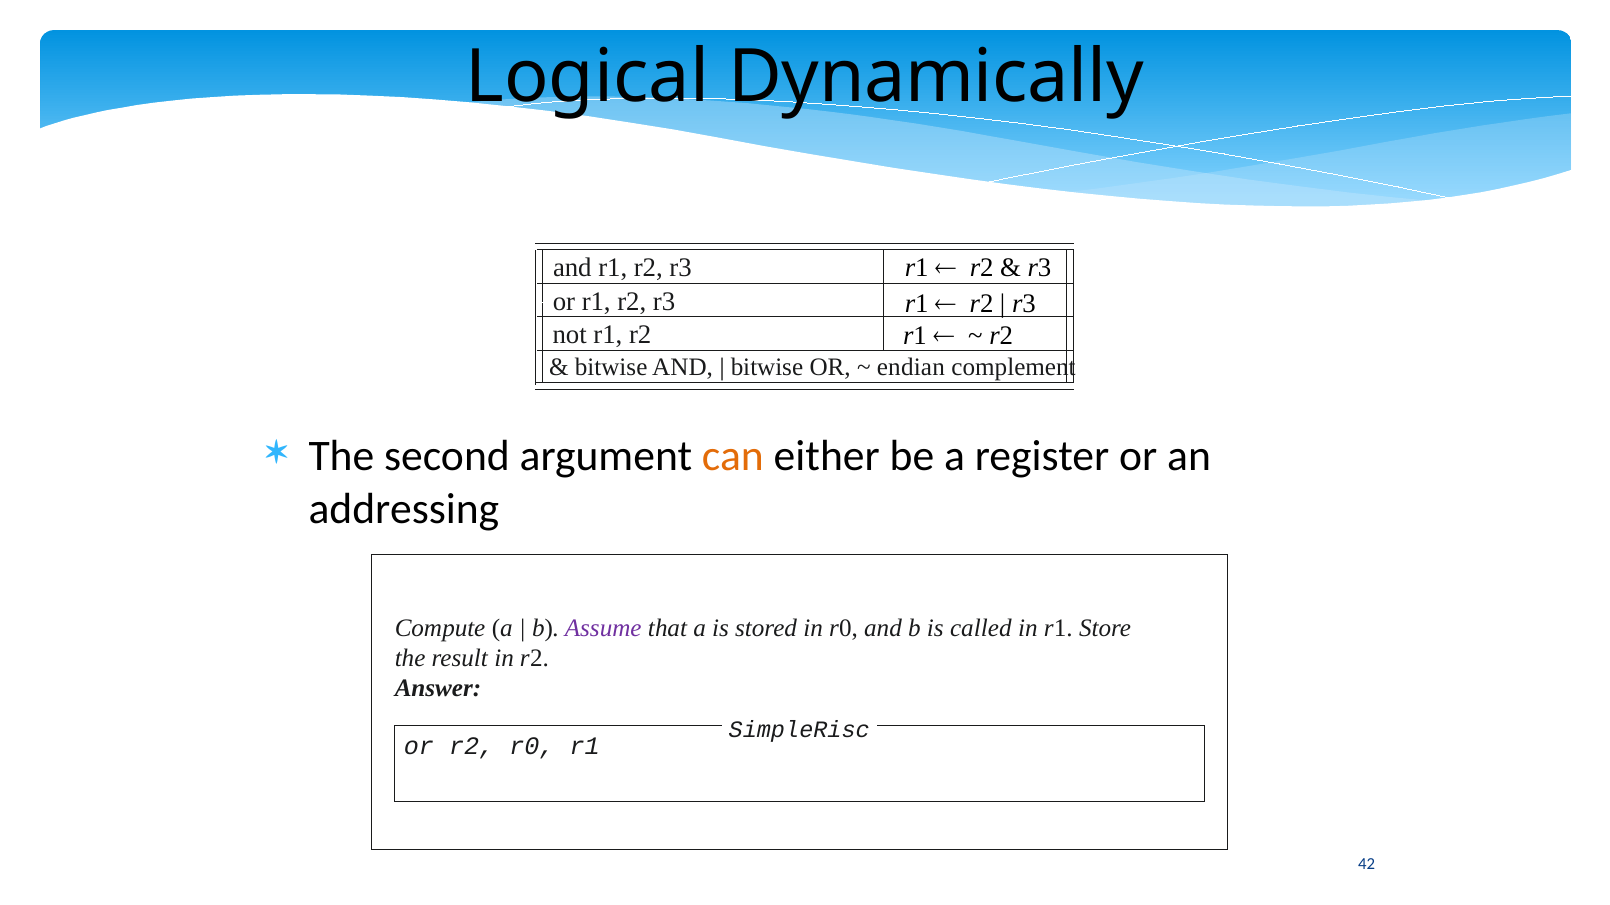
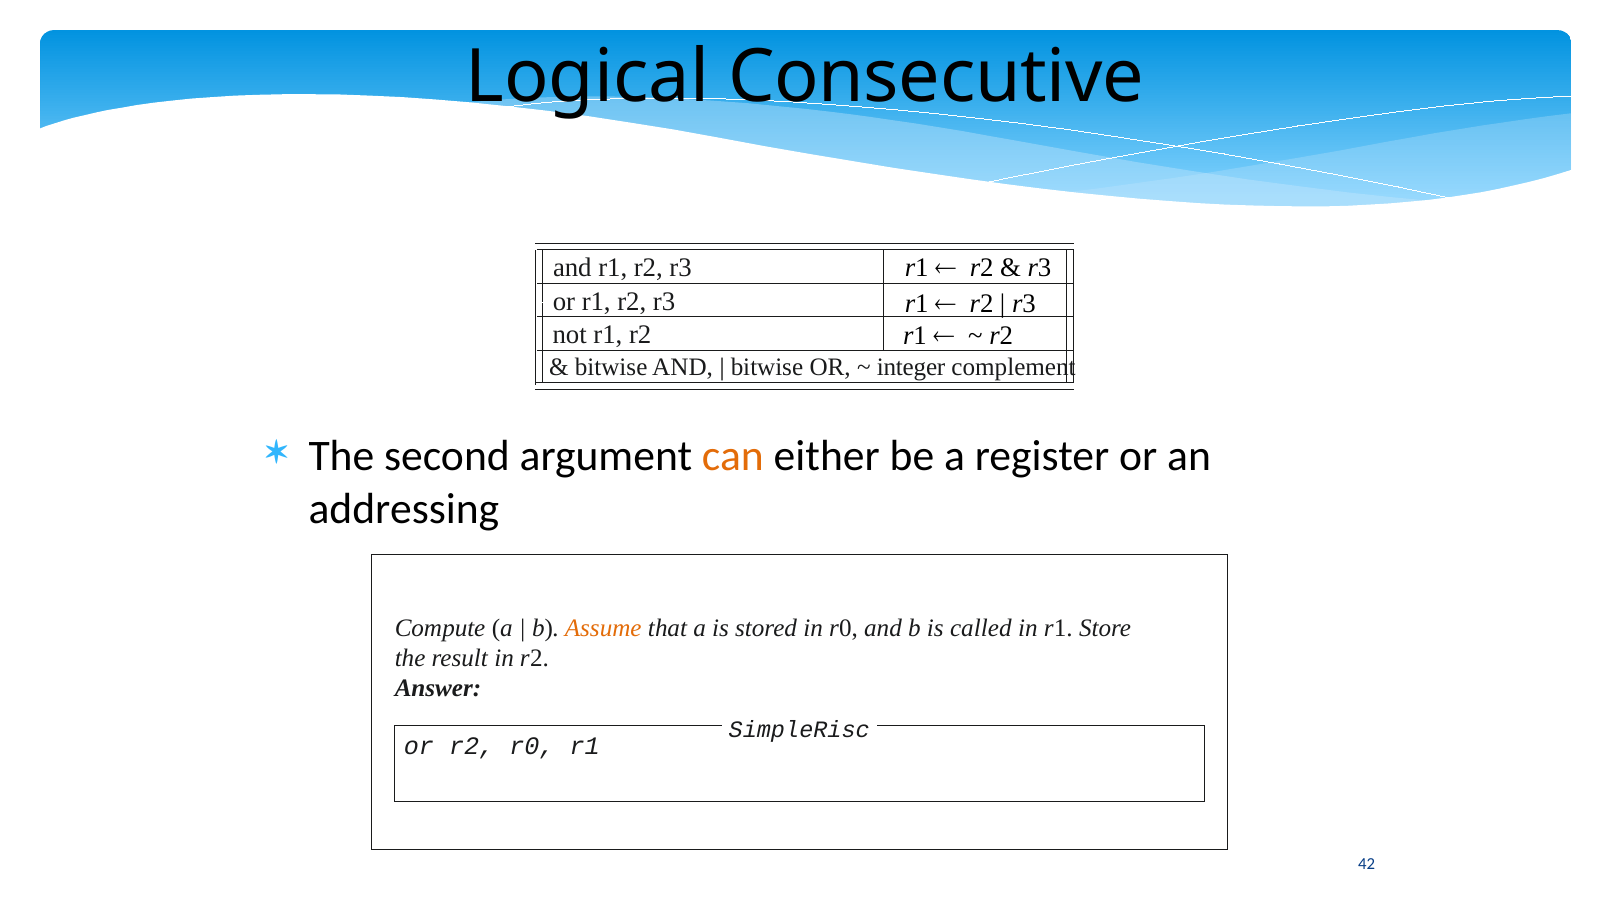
Dynamically: Dynamically -> Consecutive (936, 77)
endian: endian -> integer (911, 368)
Assume colour: purple -> orange (603, 629)
